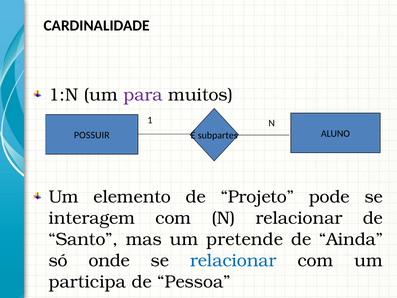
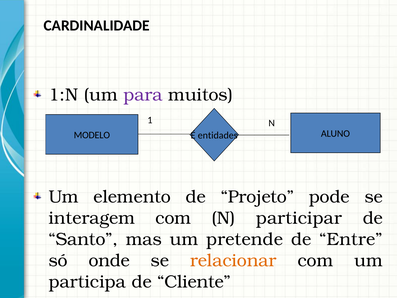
POSSUIR: POSSUIR -> MODELO (92, 135)
subpartes: subpartes -> entidades (218, 135)
N relacionar: relacionar -> participar (299, 218)
Ainda: Ainda -> Entre (351, 239)
relacionar colour: blue -> orange (233, 260)
Pessoa: Pessoa -> Cliente (194, 281)
